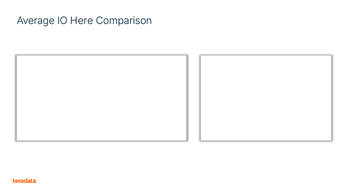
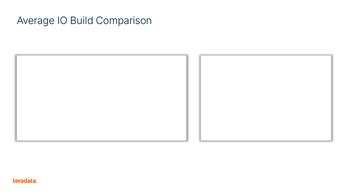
Here: Here -> Build (82, 21)
